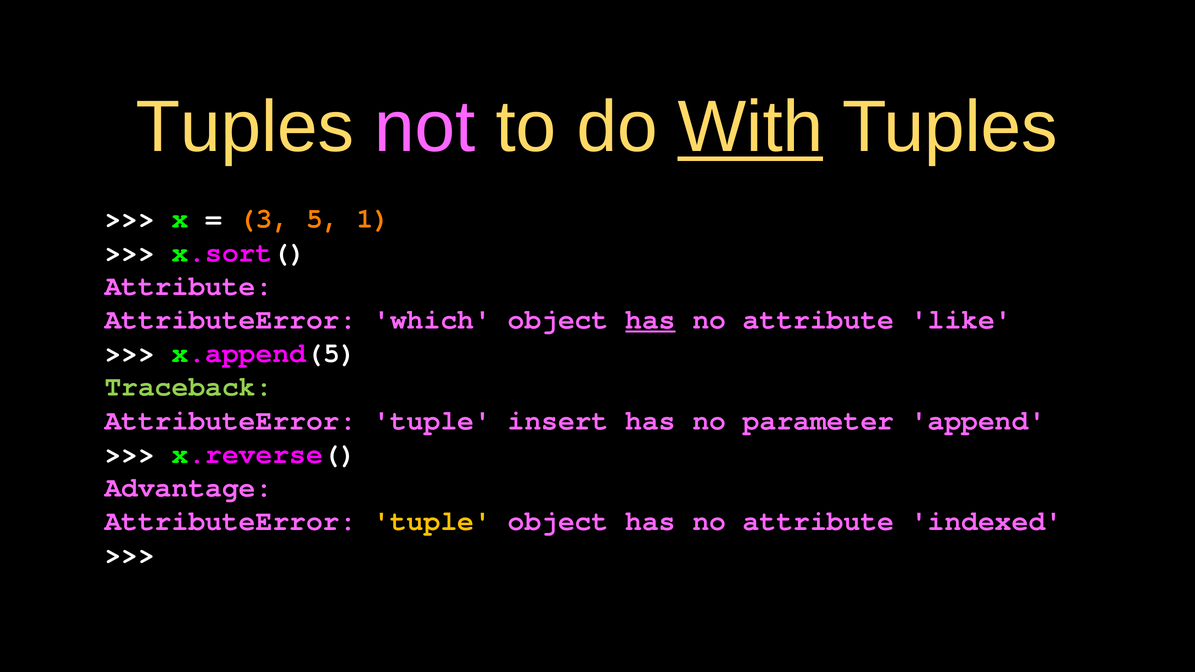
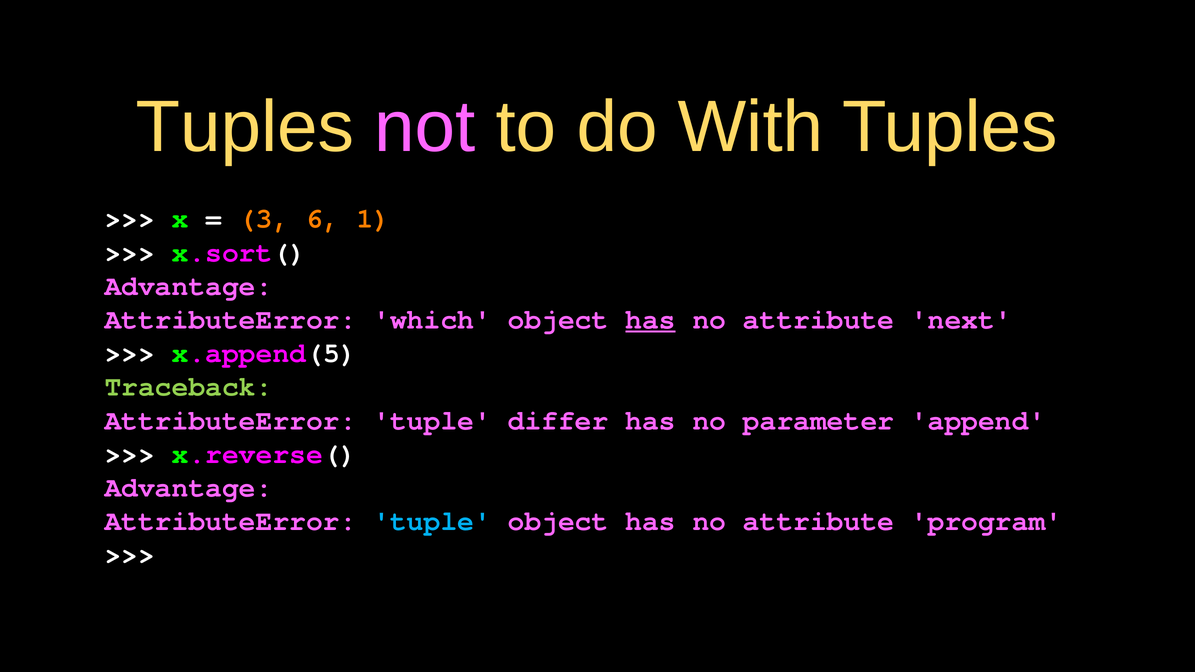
With underline: present -> none (750, 127)
5: 5 -> 6 (323, 219)
Attribute: Attribute -> Advantage (189, 286)
like: like -> next (961, 320)
insert: insert -> differ (558, 420)
tuple colour: yellow -> light blue (432, 521)
indexed: indexed -> program (987, 521)
